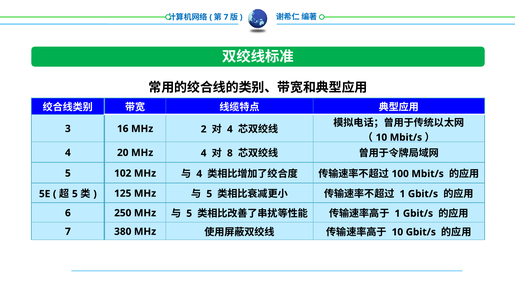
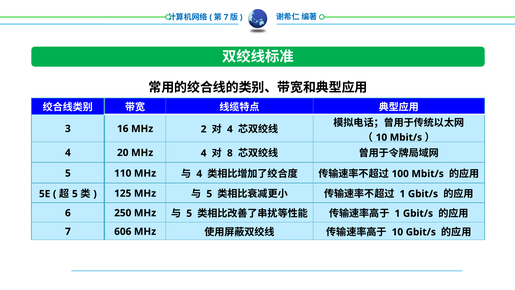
102: 102 -> 110 (123, 173)
380: 380 -> 606 (123, 231)
